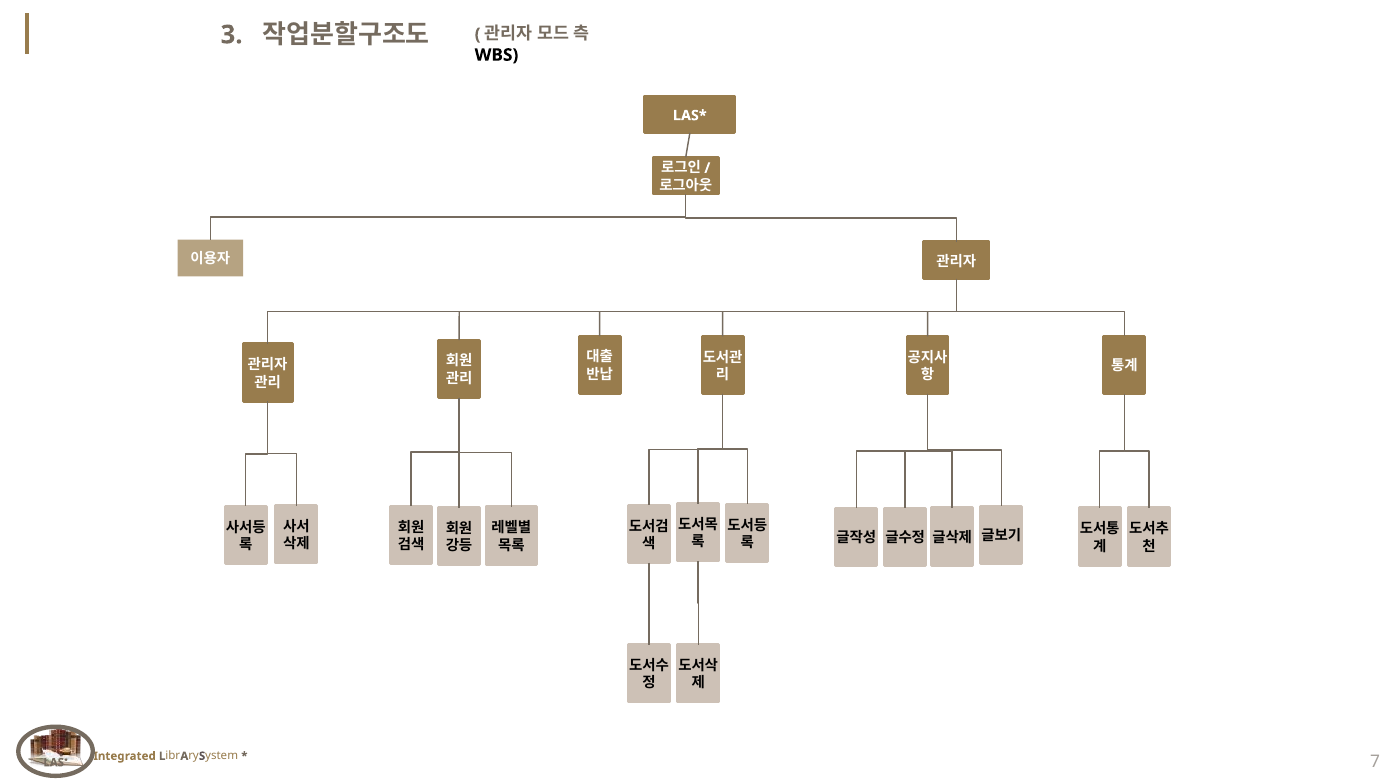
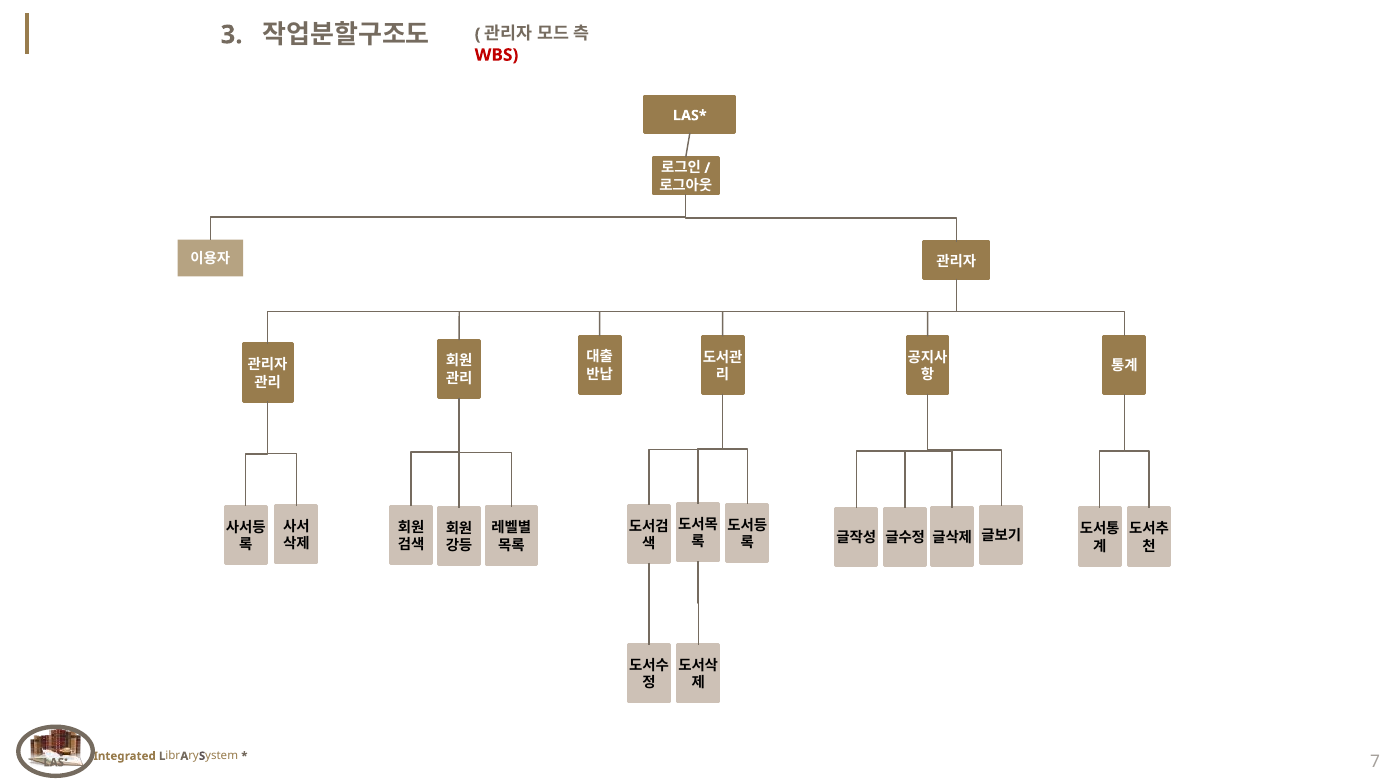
WBS colour: black -> red (497, 55)
